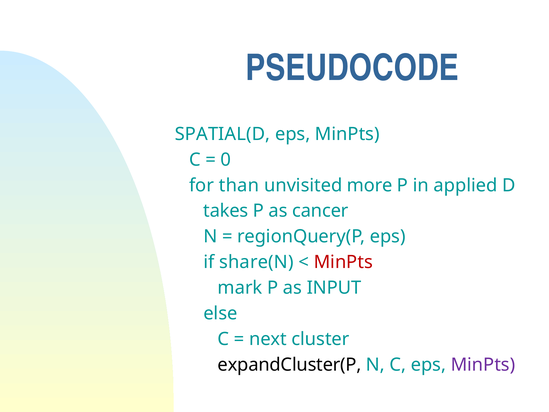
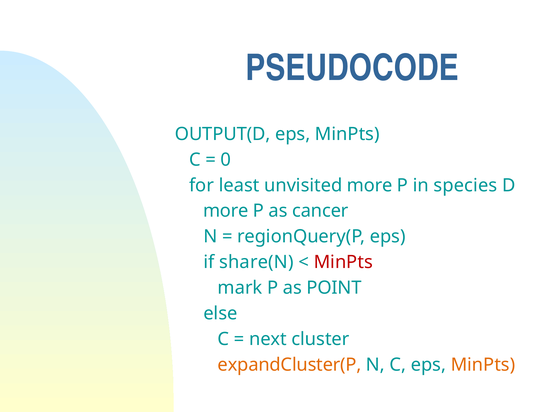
SPATIAL(D: SPATIAL(D -> OUTPUT(D (223, 134)
than: than -> least (239, 185)
applied: applied -> species (465, 185)
takes: takes -> more (226, 211)
INPUT: INPUT -> POINT (334, 288)
expandCluster(P colour: black -> orange (290, 364)
MinPts colour: purple -> orange (483, 364)
